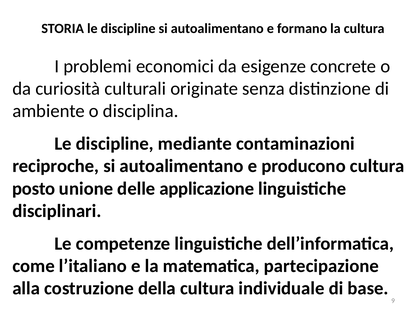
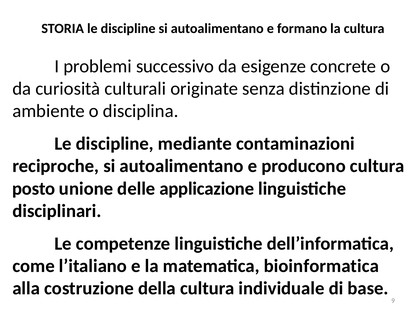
economici: economici -> successivo (175, 66)
partecipazione: partecipazione -> bioinformatica (321, 266)
